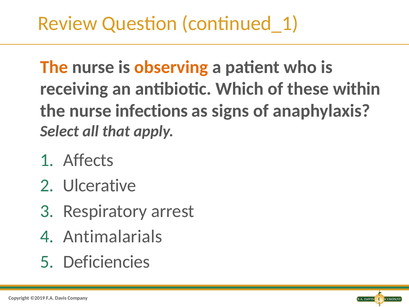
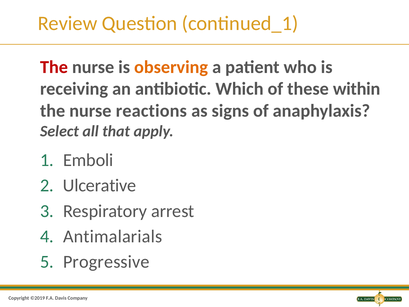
The colour: orange -> red (54, 67)
infections: infections -> reactions (151, 111)
Affects: Affects -> Emboli (88, 160)
Deficiencies: Deficiencies -> Progressive (106, 262)
